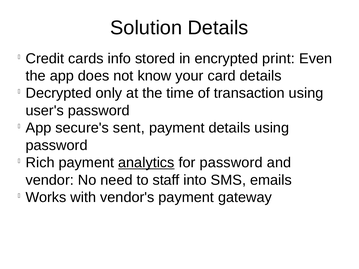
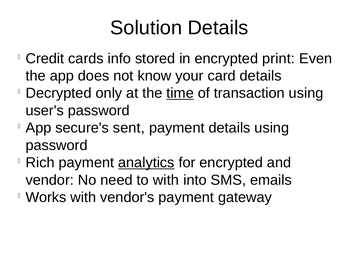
time underline: none -> present (180, 93)
for password: password -> encrypted (231, 163)
to staff: staff -> with (166, 180)
